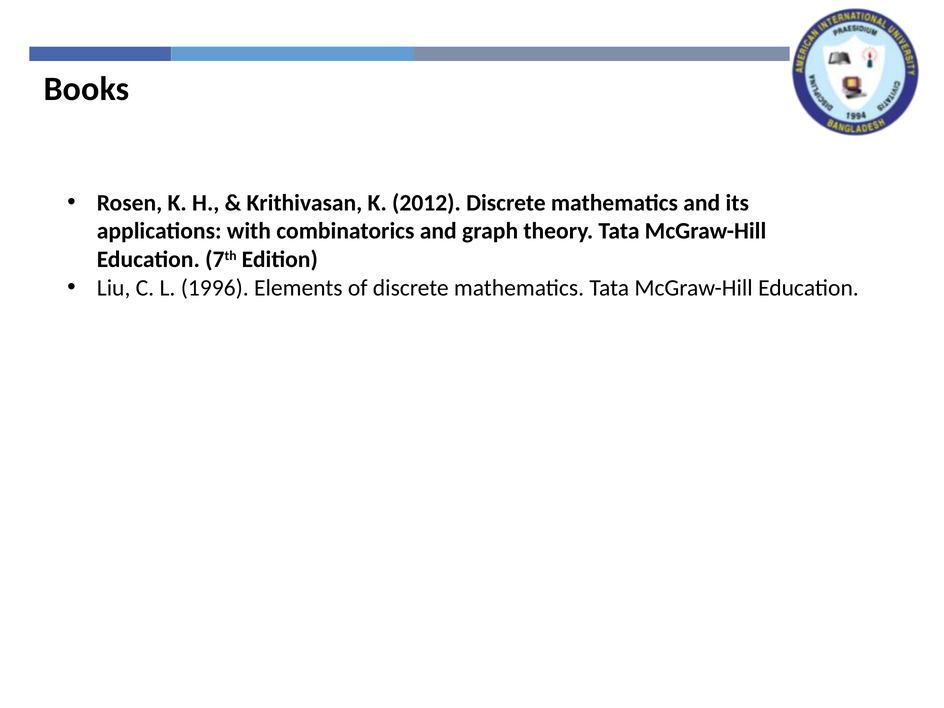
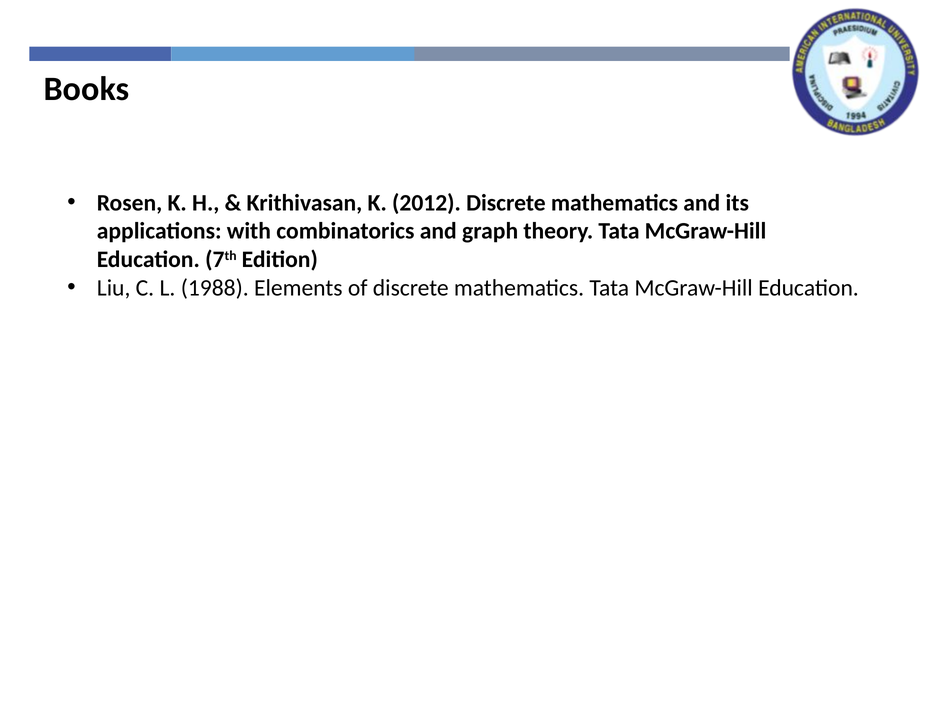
1996: 1996 -> 1988 (215, 288)
